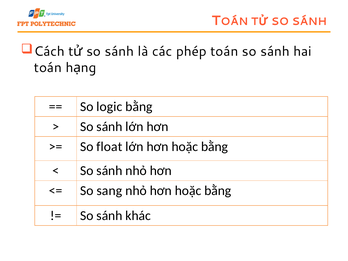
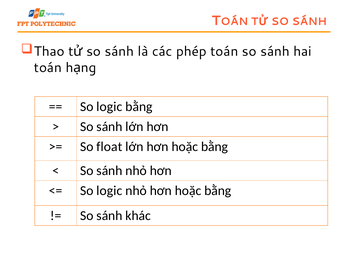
Cách: Cách -> Thao (49, 51)
sang: sang -> logic (109, 191)
